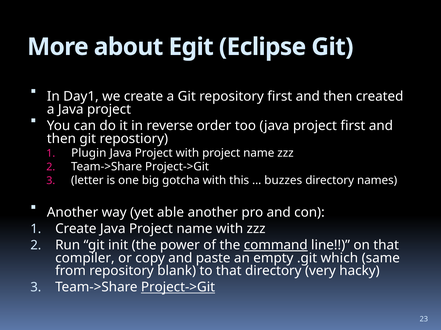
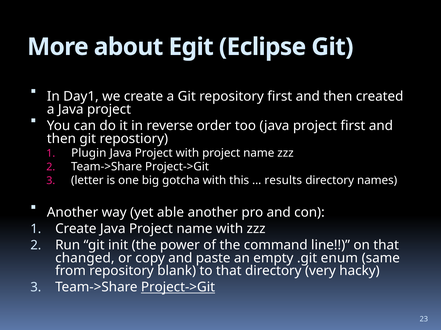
buzzes: buzzes -> results (283, 181)
command underline: present -> none (276, 246)
compiler: compiler -> changed (85, 258)
which: which -> enum (339, 258)
